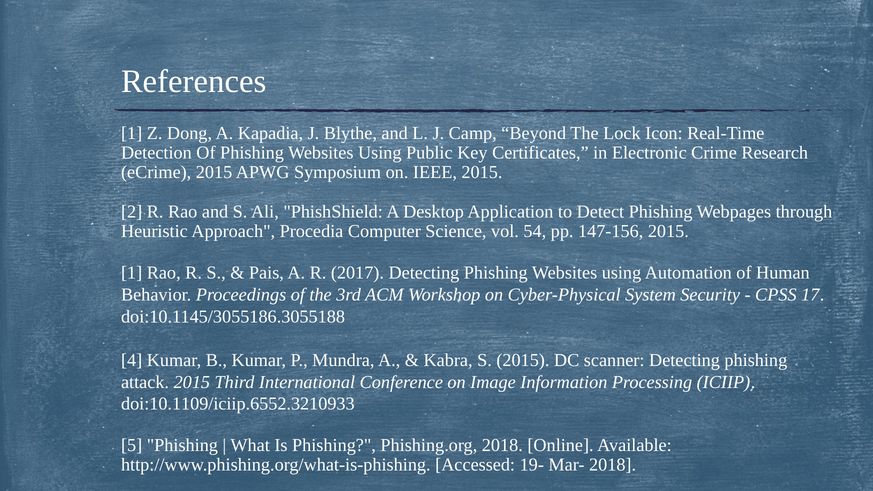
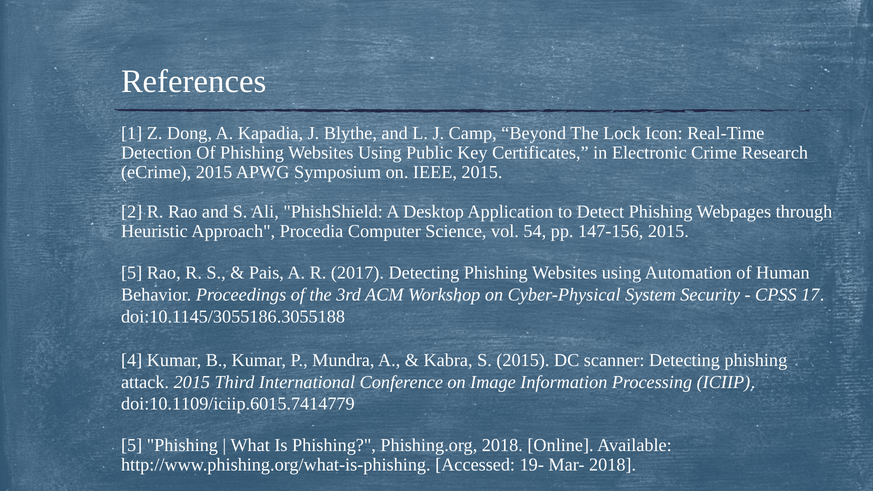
1: 1 -> 5 (132, 273)
doi:10.1109/iciip.6552.3210933: doi:10.1109/iciip.6552.3210933 -> doi:10.1109/iciip.6015.7414779 (238, 404)
